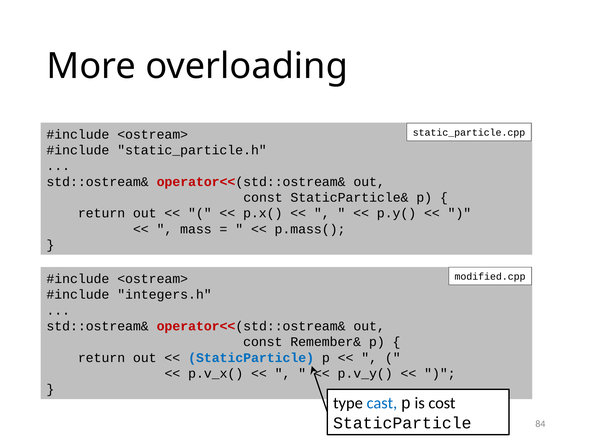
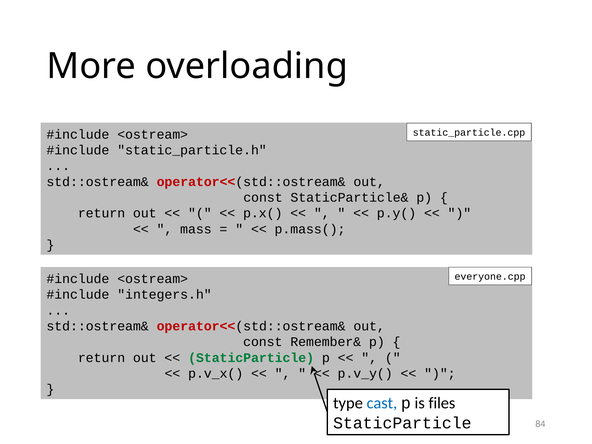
modified.cpp: modified.cpp -> everyone.cpp (490, 277)
StaticParticle colour: blue -> green (251, 358)
cost: cost -> files (442, 403)
